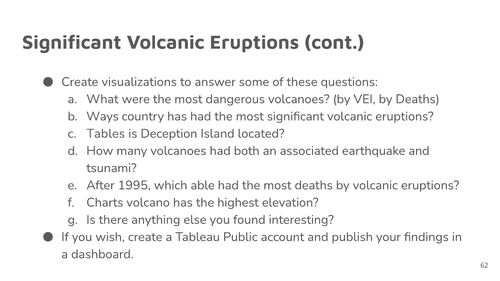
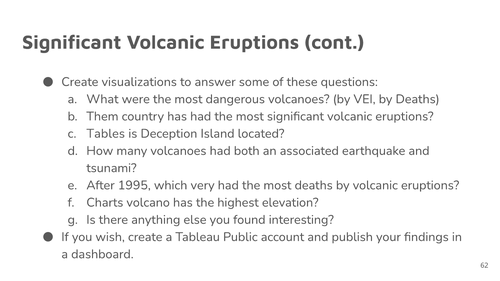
Ways: Ways -> Them (102, 116)
able: able -> very (203, 185)
